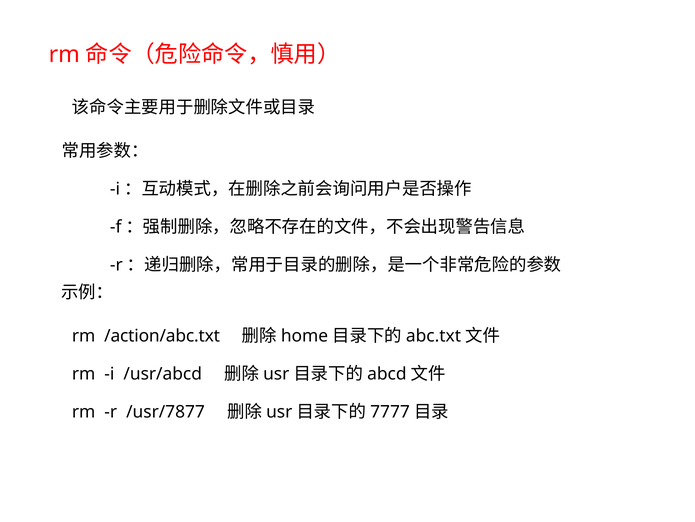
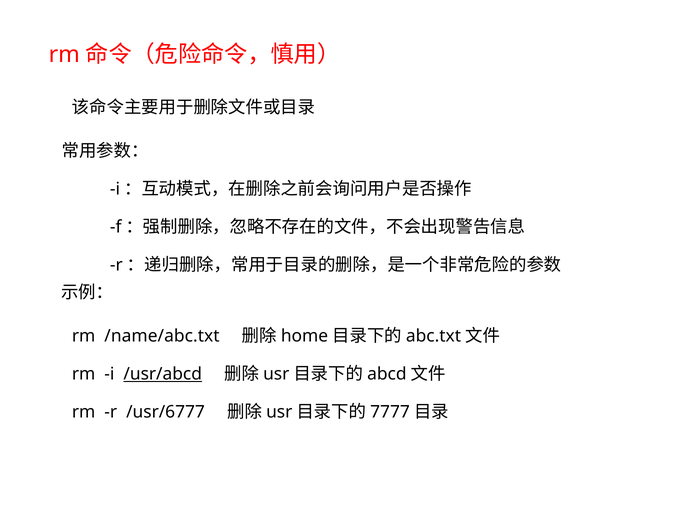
/action/abc.txt: /action/abc.txt -> /name/abc.txt (162, 335)
/usr/abcd underline: none -> present (163, 373)
/usr/7877: /usr/7877 -> /usr/6777 (166, 411)
